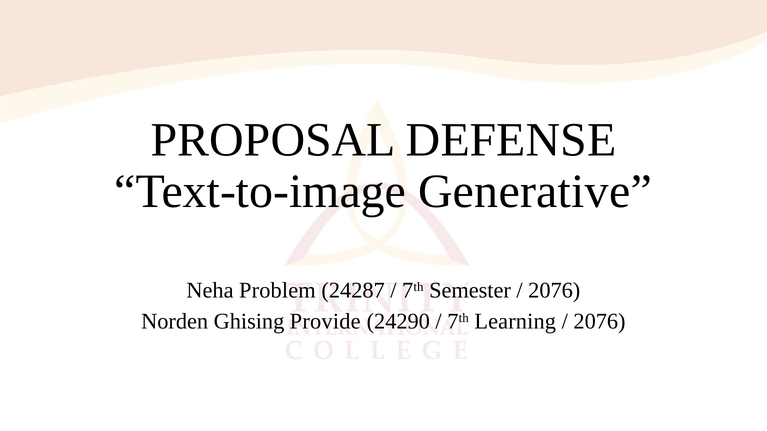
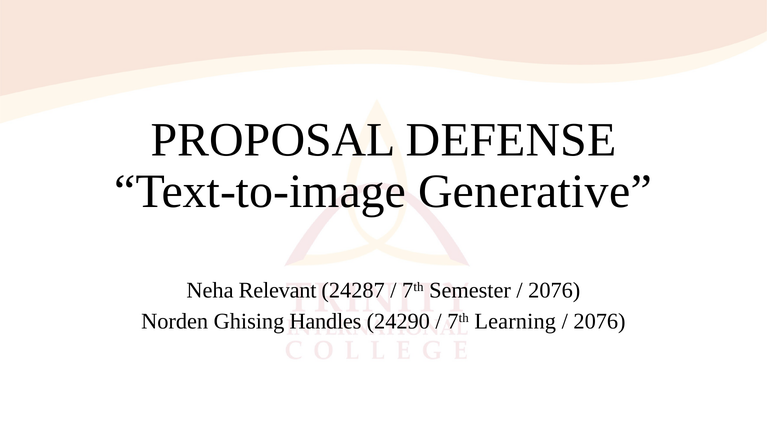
Problem: Problem -> Relevant (278, 291)
Provide: Provide -> Handles (325, 322)
